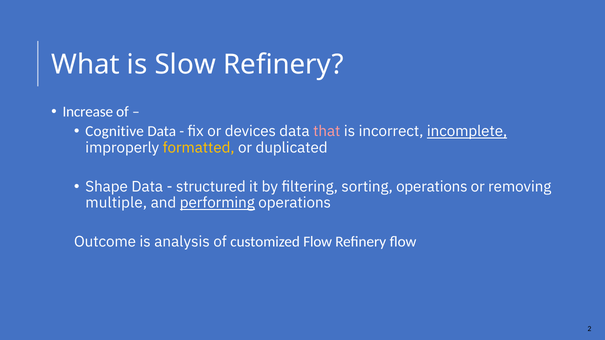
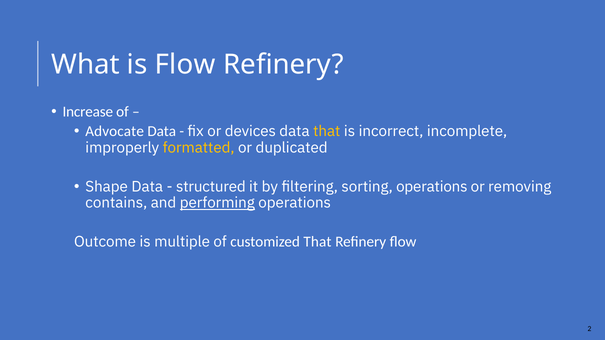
is Slow: Slow -> Flow (185, 65)
Cognitive: Cognitive -> Advocate (115, 132)
that colour: pink -> yellow (327, 132)
incomplete underline: present -> none (467, 132)
multiple: multiple -> contains (116, 203)
analysis: analysis -> multiple (182, 242)
customized Flow: Flow -> That (318, 242)
